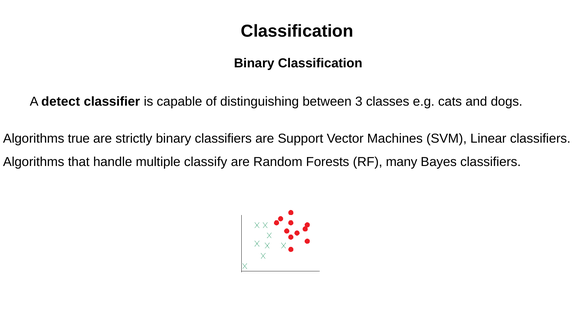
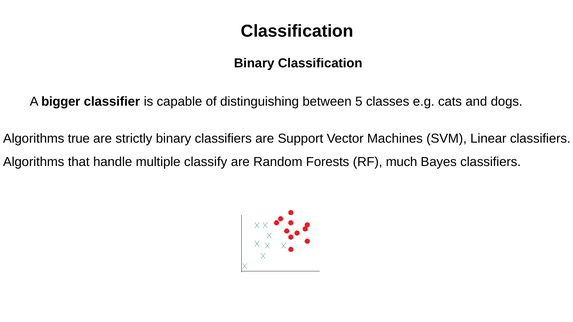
detect: detect -> bigger (61, 102)
3: 3 -> 5 (359, 102)
many: many -> much (402, 162)
